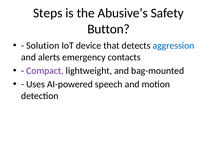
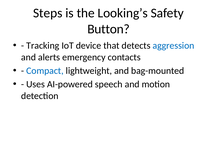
Abusive’s: Abusive’s -> Looking’s (123, 13)
Solution: Solution -> Tracking (43, 46)
Compact colour: purple -> blue (45, 71)
